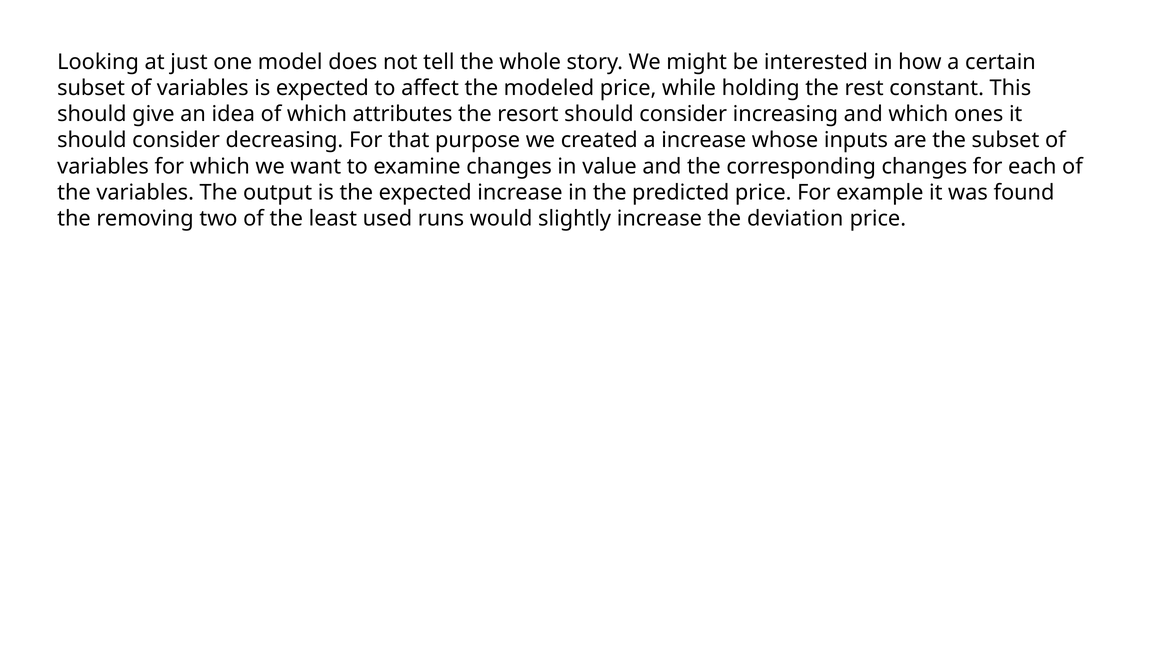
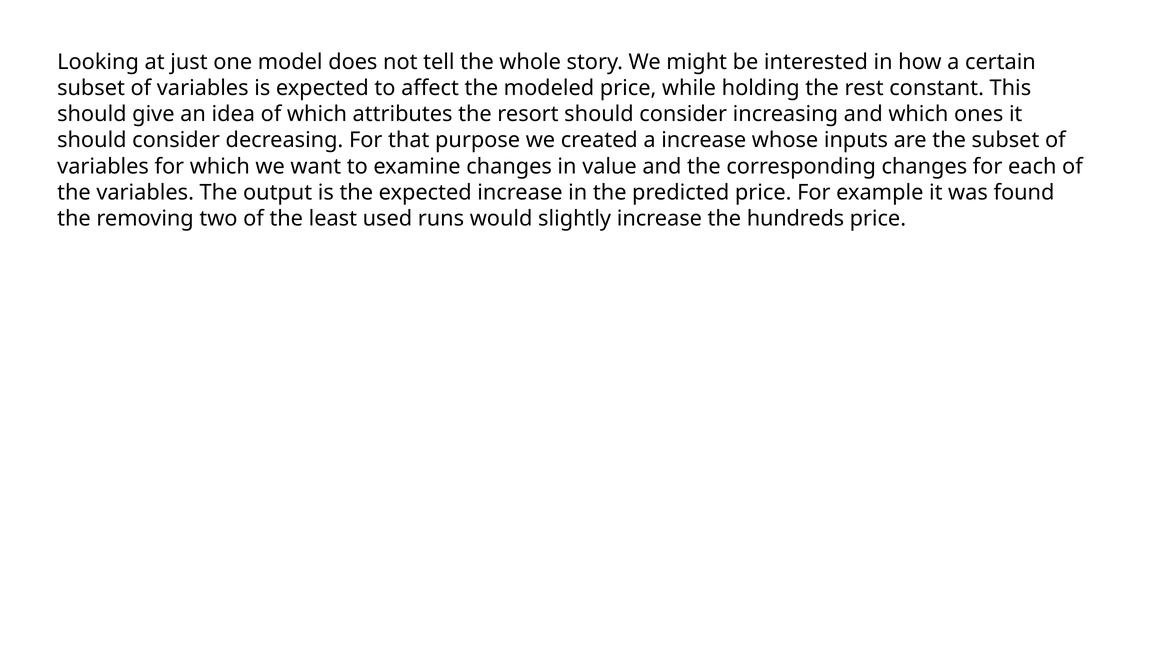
deviation: deviation -> hundreds (795, 219)
